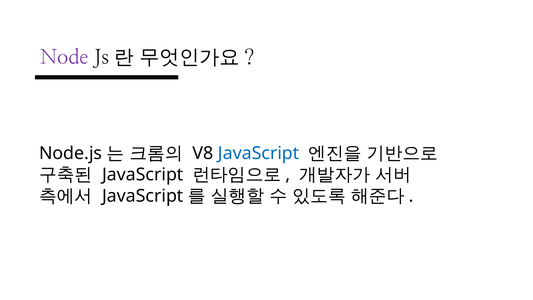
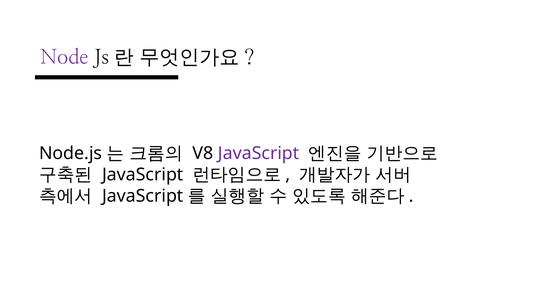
JavaScript colour: blue -> purple (259, 153)
